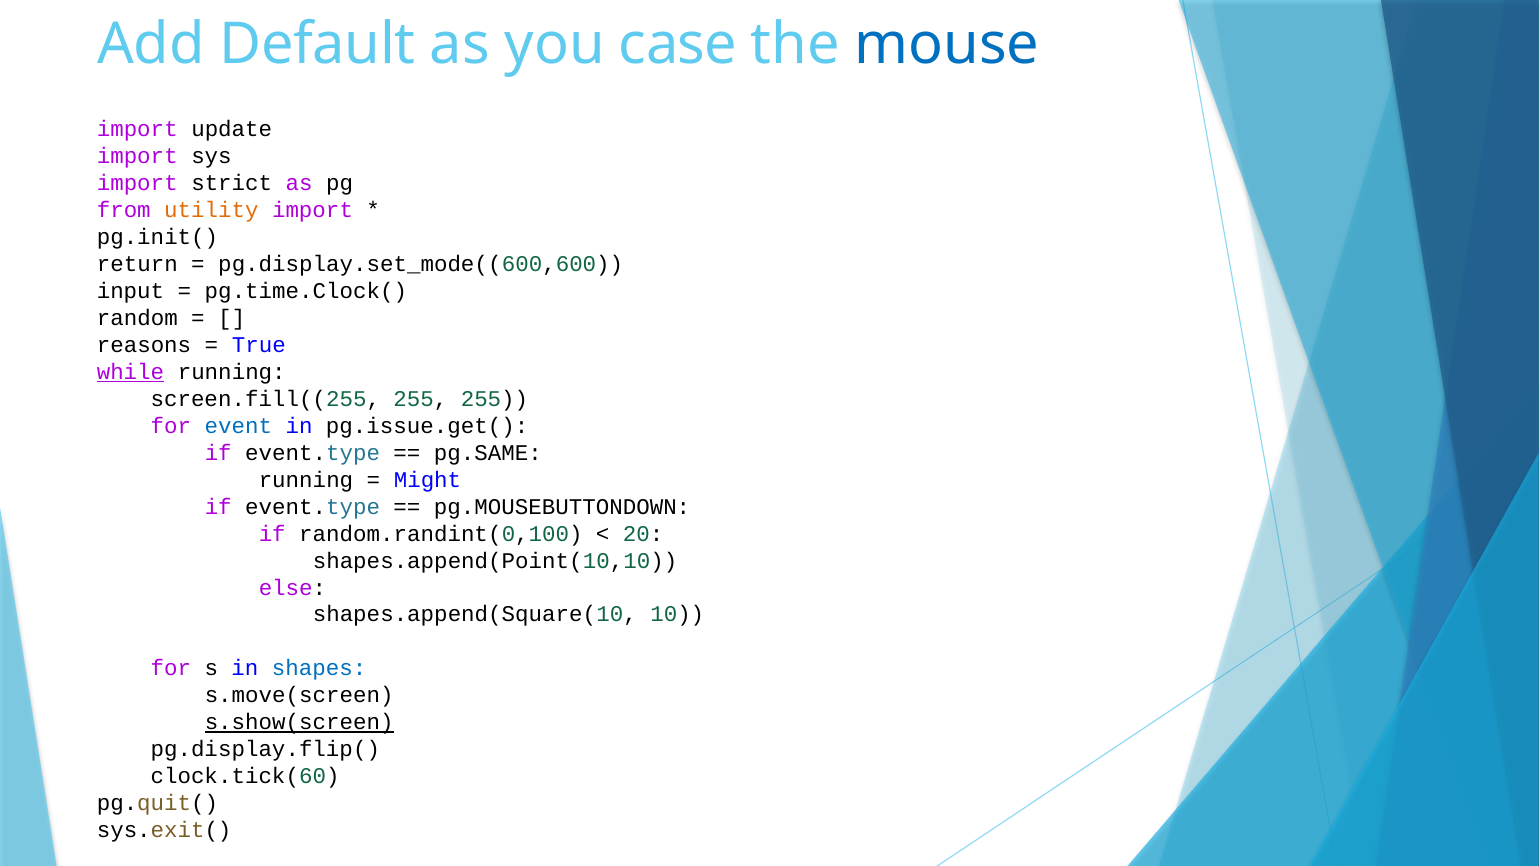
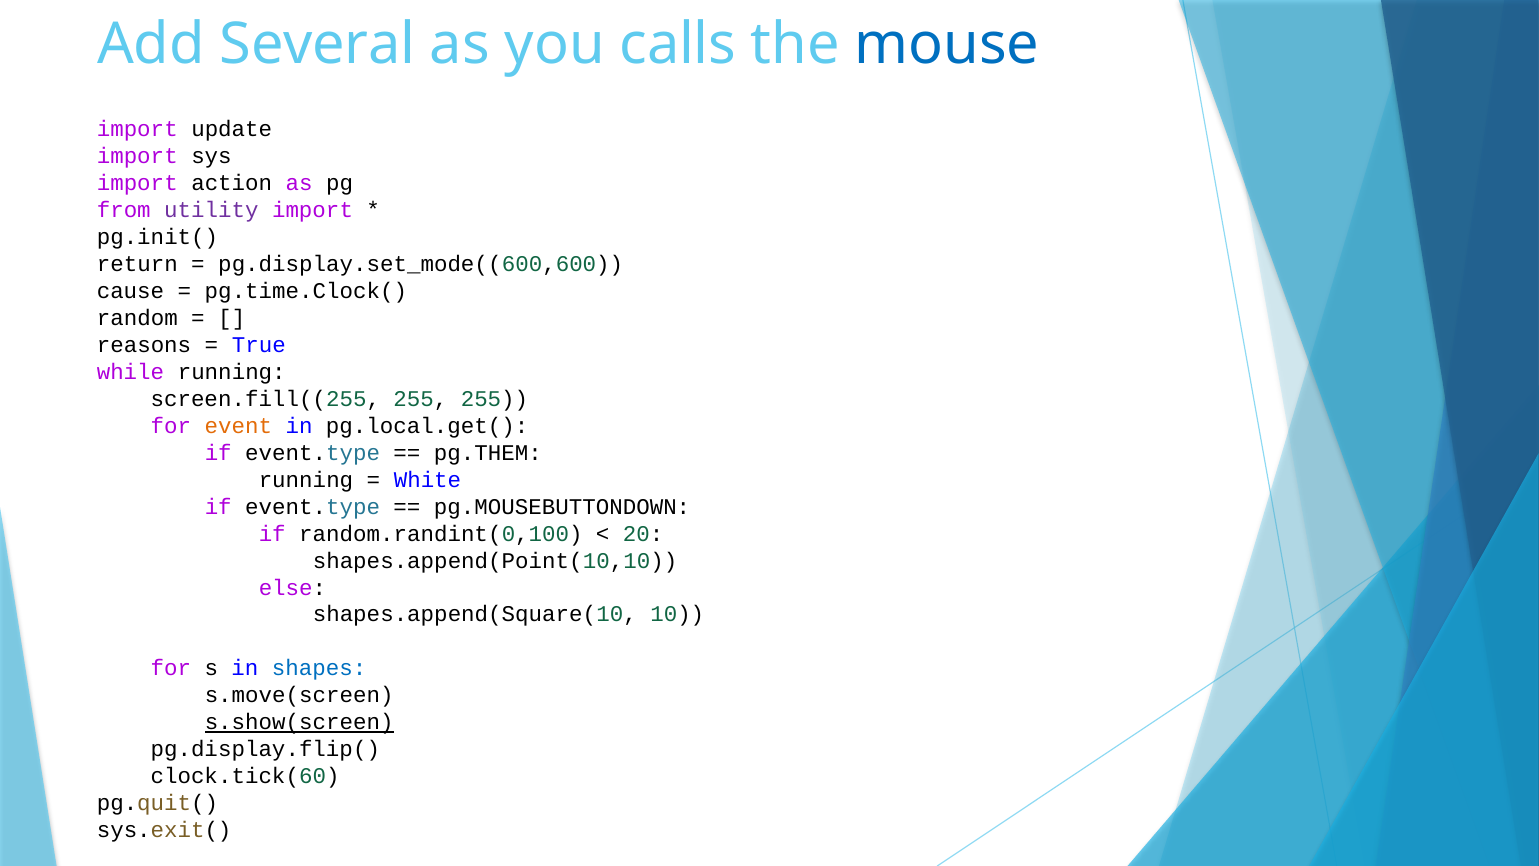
Default: Default -> Several (317, 44)
case: case -> calls (678, 44)
strict: strict -> action (232, 183)
utility colour: orange -> purple (211, 210)
input: input -> cause (130, 291)
while underline: present -> none (130, 372)
event colour: blue -> orange (238, 426)
pg.issue.get(: pg.issue.get( -> pg.local.get( (427, 426)
pg.SAME: pg.SAME -> pg.THEM (488, 453)
Might: Might -> White (427, 480)
